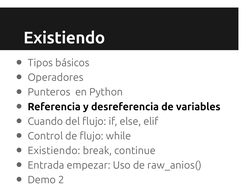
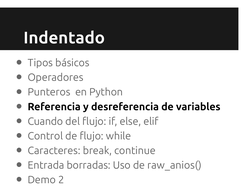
Existiendo: Existiendo -> Indentado (64, 38)
Existiendo: Existiendo -> Caracteres (54, 151)
empezar: empezar -> borradas (89, 165)
